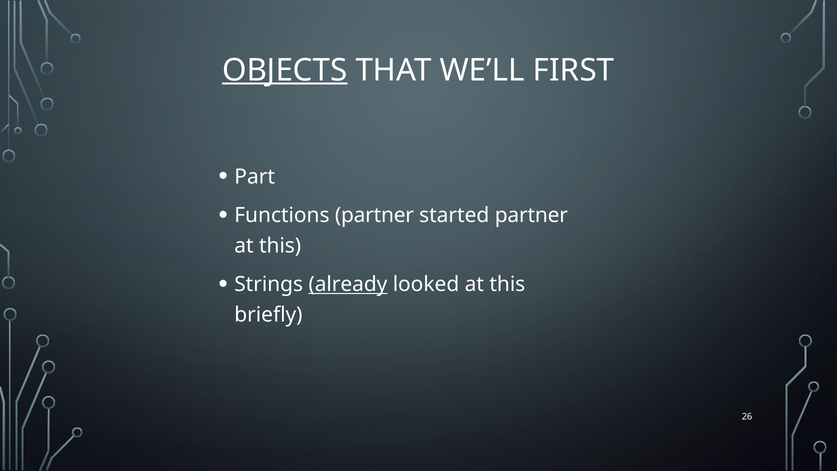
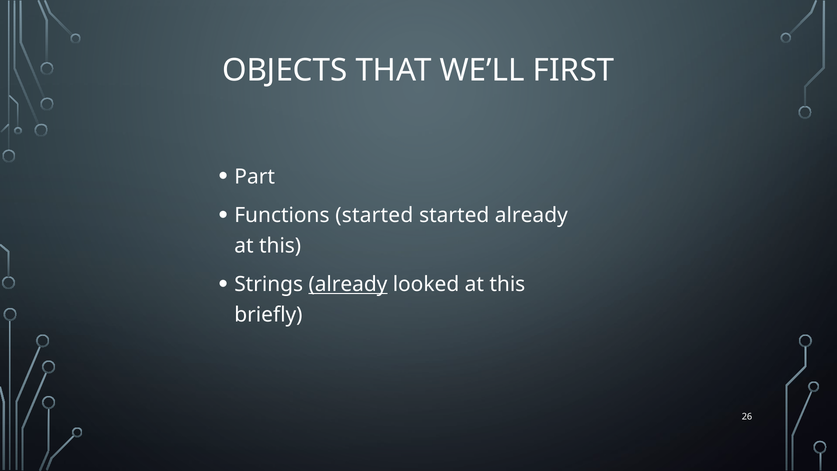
OBJECTS underline: present -> none (285, 70)
Functions partner: partner -> started (374, 215)
started partner: partner -> already (531, 215)
